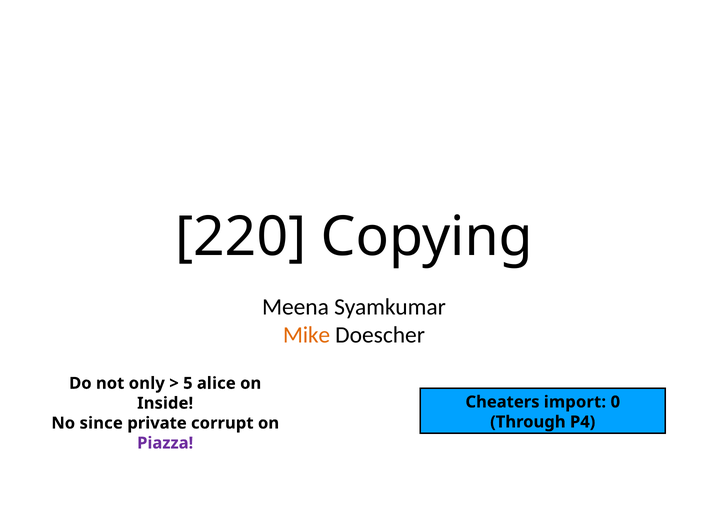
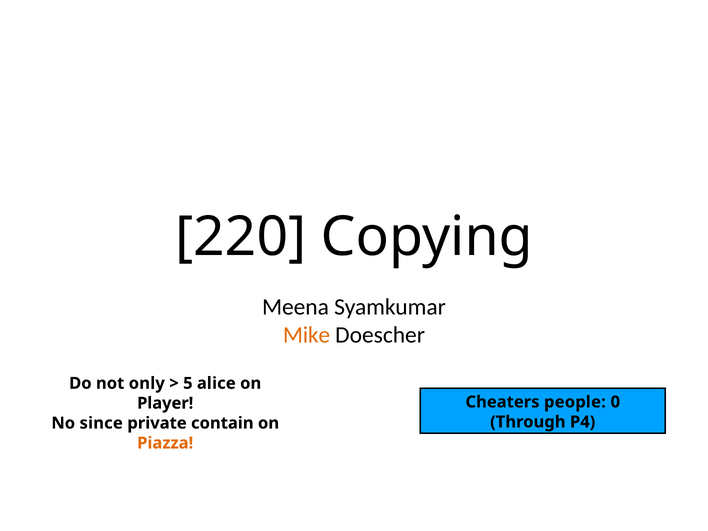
import: import -> people (575, 402)
Inside: Inside -> Player (165, 403)
corrupt: corrupt -> contain (222, 423)
Piazza colour: purple -> orange (165, 443)
